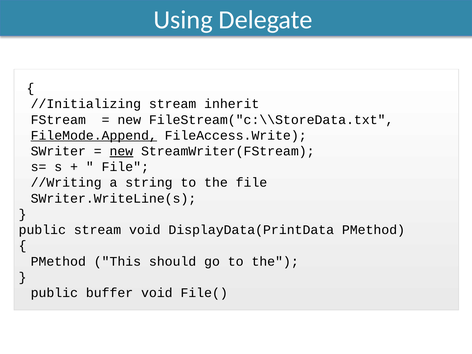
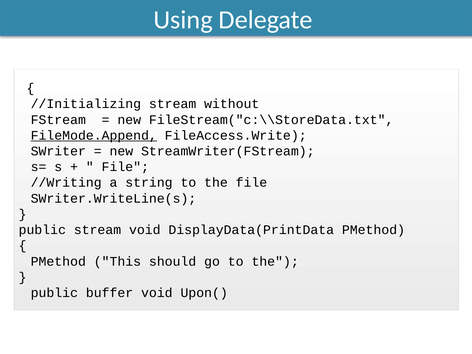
inherit: inherit -> without (232, 104)
new underline: present -> none (121, 151)
File(: File( -> Upon( (204, 293)
